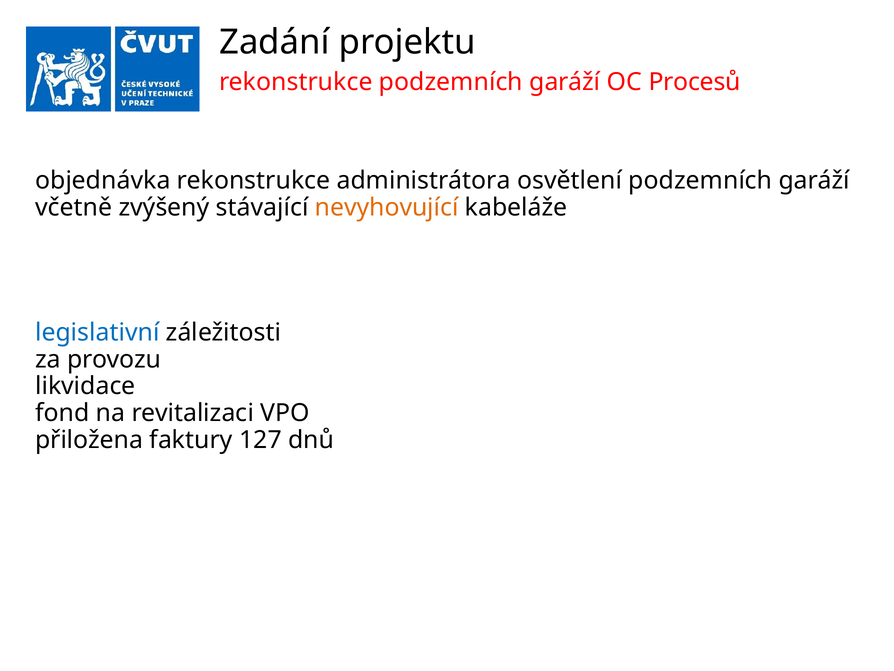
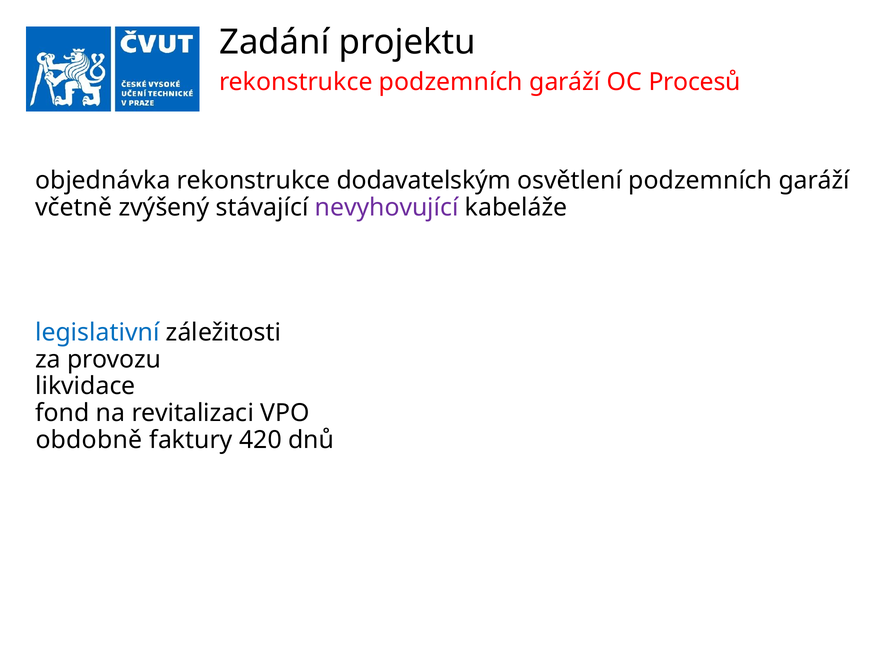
administrátora: administrátora -> dodavatelským (424, 181)
nevyhovující colour: orange -> purple (387, 207)
přiložena: přiložena -> obdobně (89, 440)
127: 127 -> 420 (260, 440)
